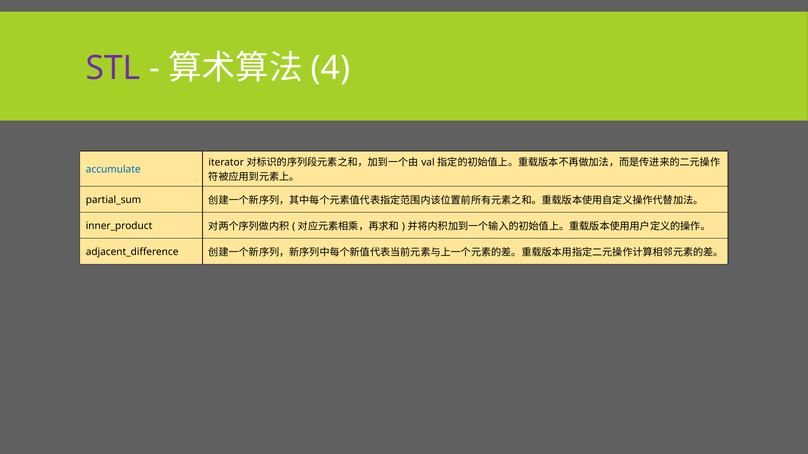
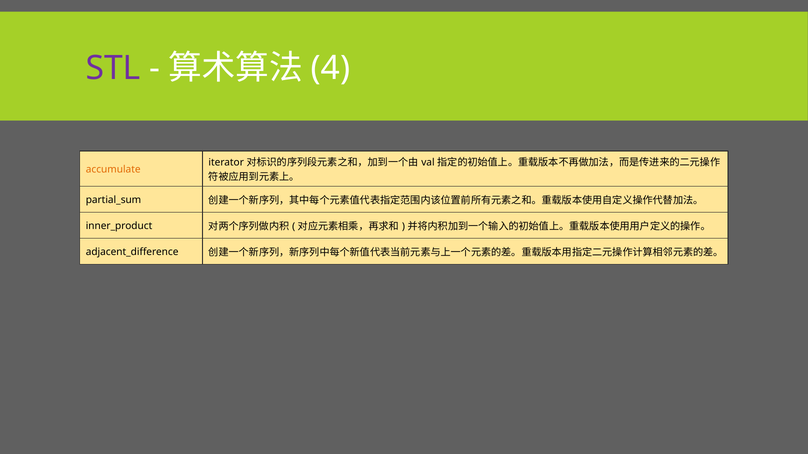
accumulate colour: blue -> orange (113, 169)
